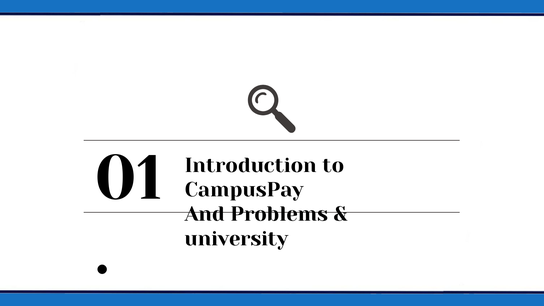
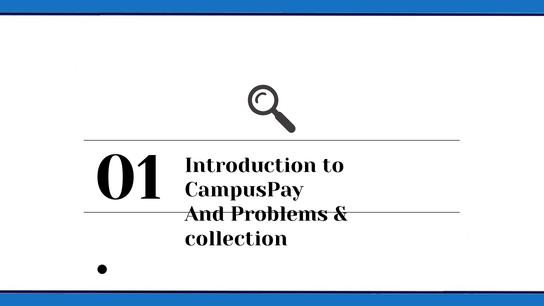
university: university -> collection (236, 239)
